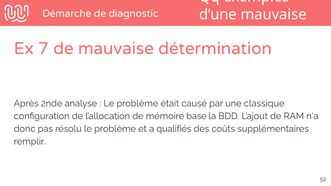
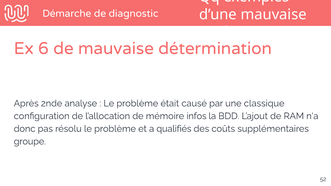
7: 7 -> 6 (44, 49)
base: base -> infos (196, 116)
remplir: remplir -> groupe (30, 142)
